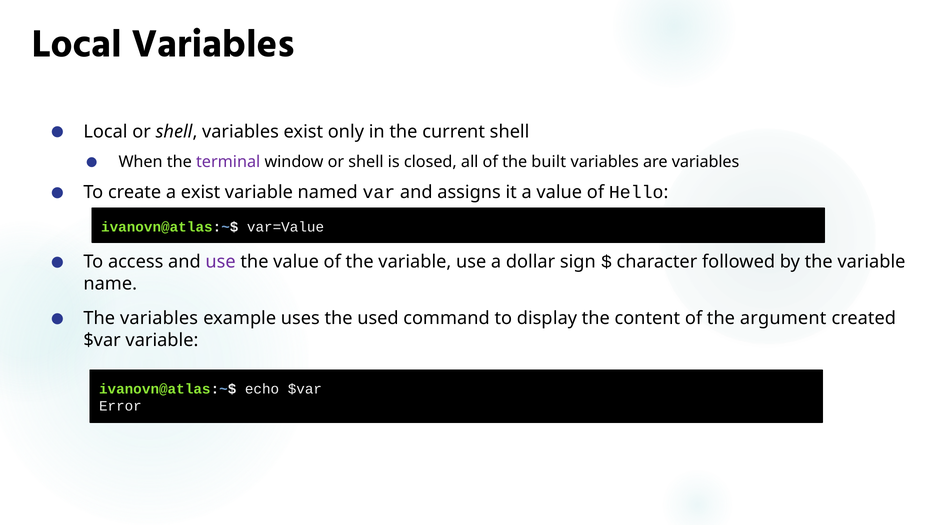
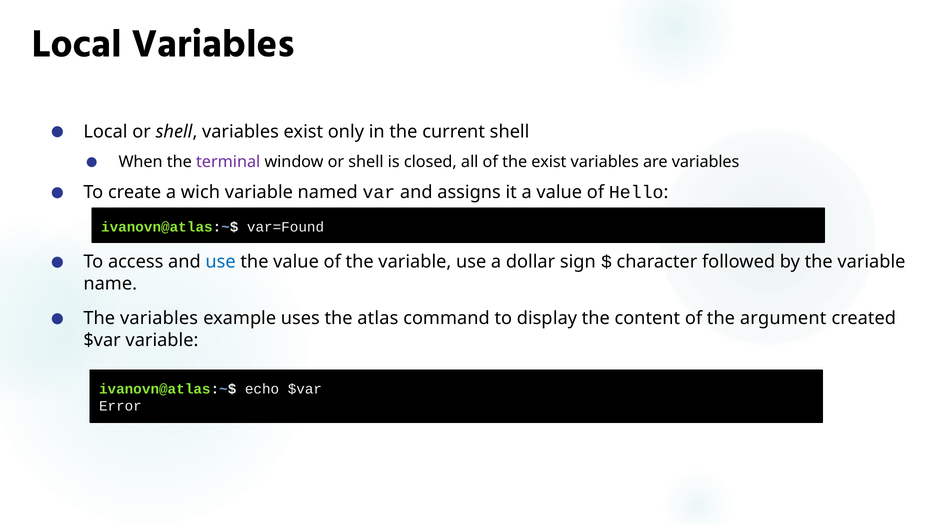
the built: built -> exist (549, 162)
a exist: exist -> wich (200, 193)
var=Value: var=Value -> var=Found (286, 227)
use colour: purple -> blue (221, 262)
used: used -> atlas (378, 319)
